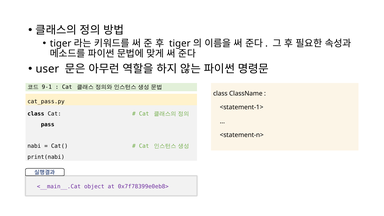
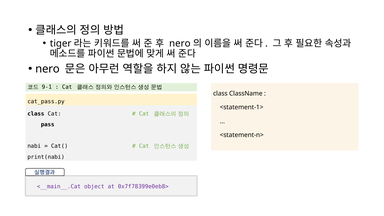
tiger: tiger -> nero (180, 43)
user: user -> nero (47, 69)
